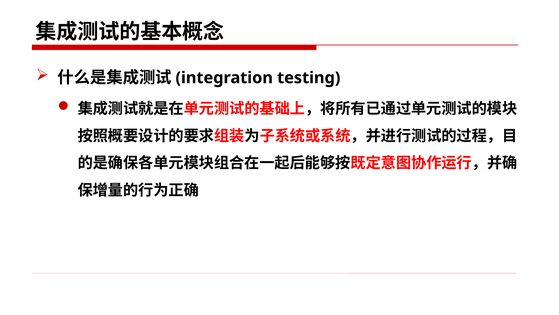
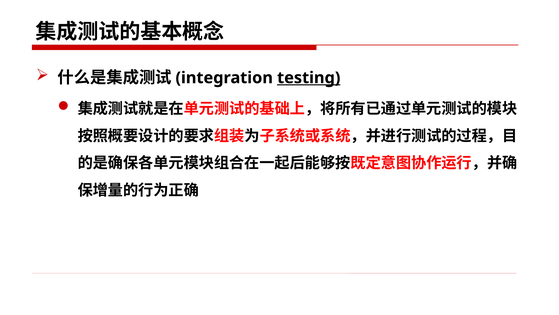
testing underline: none -> present (309, 78)
